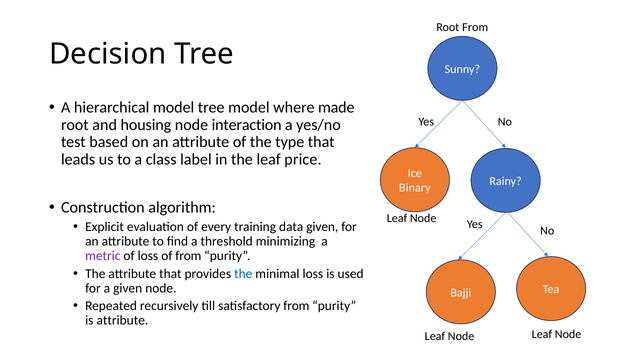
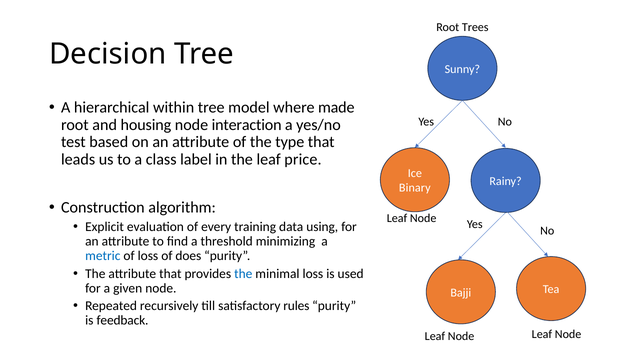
Root From: From -> Trees (475, 27)
hierarchical model: model -> within (174, 107)
data given: given -> using (322, 227)
metric colour: purple -> blue (103, 256)
of from: from -> does (188, 256)
satisfactory from: from -> rules (296, 306)
is attribute: attribute -> feedback (123, 320)
